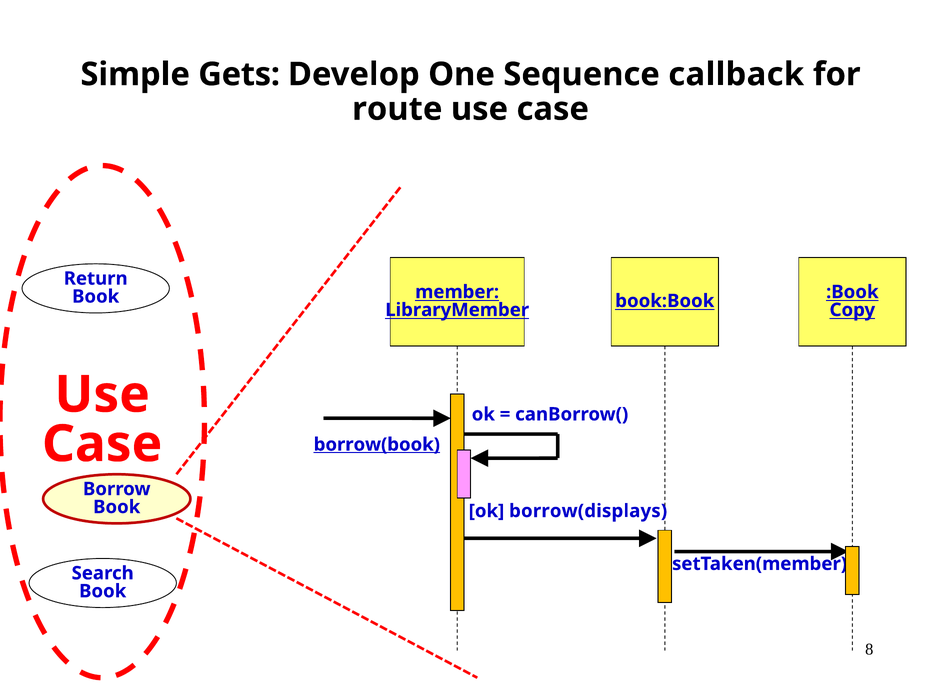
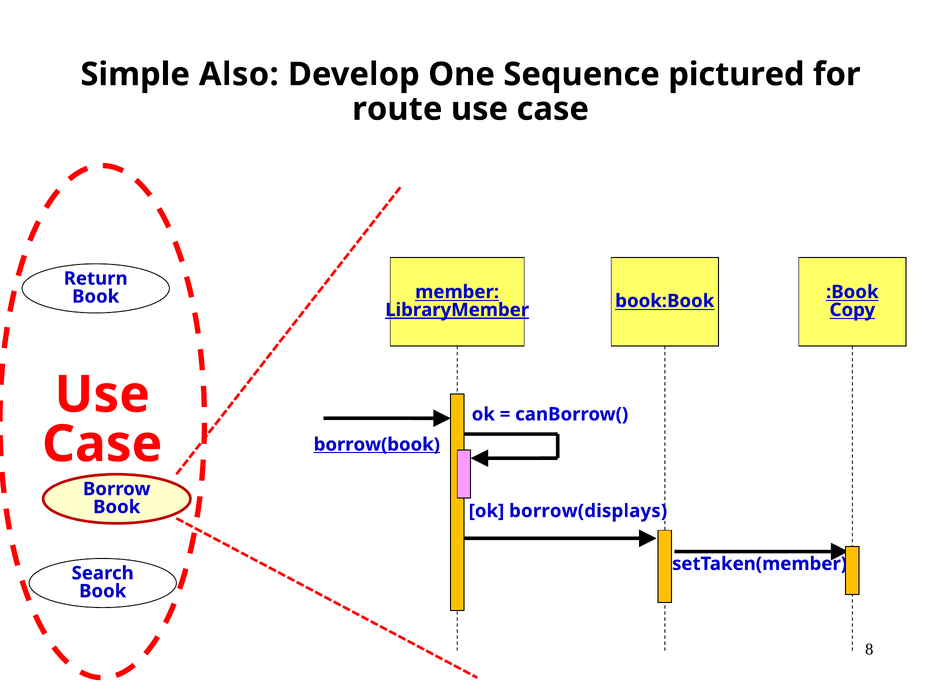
Gets: Gets -> Also (239, 74)
callback: callback -> pictured (736, 74)
LibraryMember underline: none -> present (457, 310)
